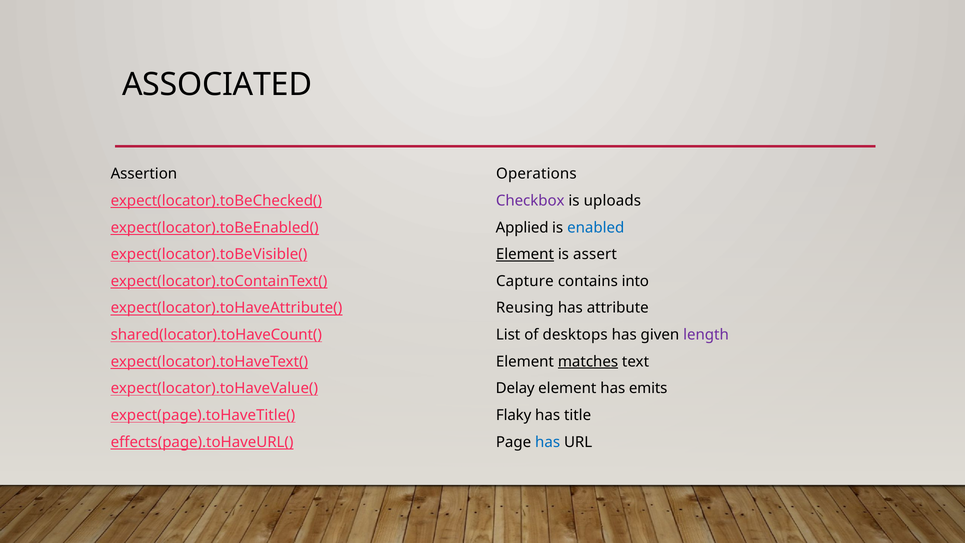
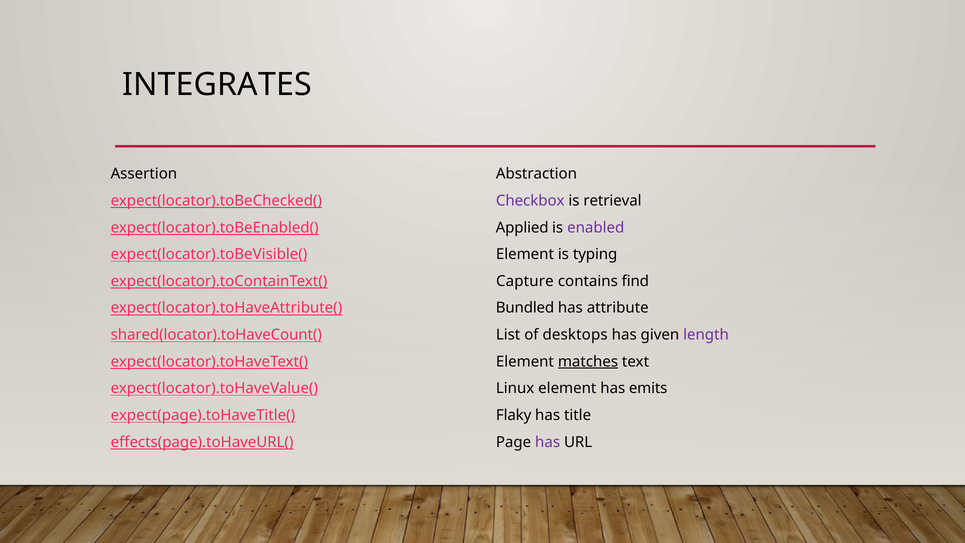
ASSOCIATED: ASSOCIATED -> INTEGRATES (217, 84)
Operations: Operations -> Abstraction (536, 174)
uploads: uploads -> retrieval (612, 201)
enabled colour: blue -> purple (596, 227)
Element underline: present -> none (525, 254)
assert: assert -> typing (595, 254)
into: into -> find (635, 281)
Reusing: Reusing -> Bundled (525, 308)
Delay: Delay -> Linux (515, 388)
has colour: blue -> purple (548, 442)
